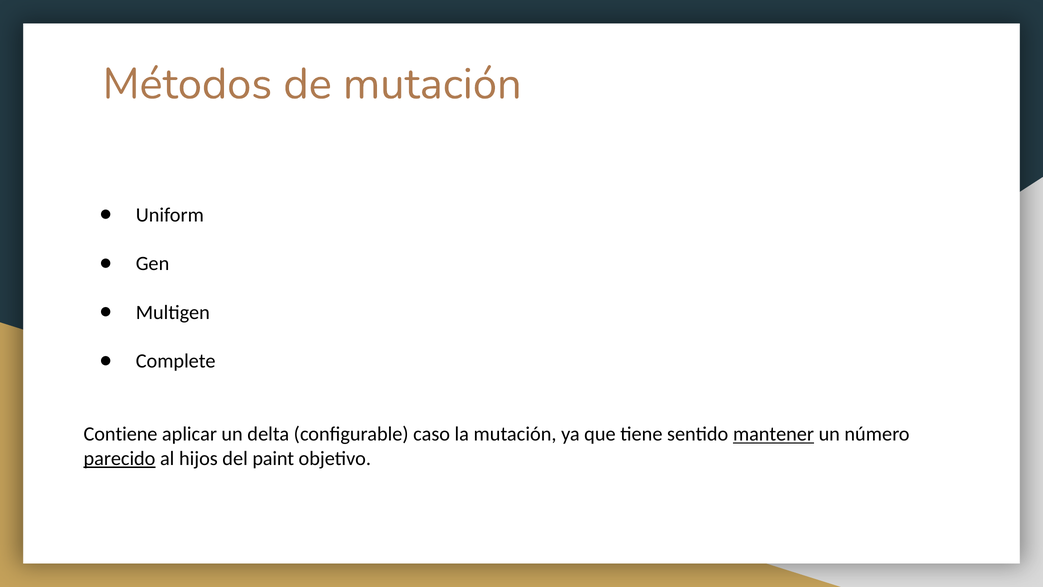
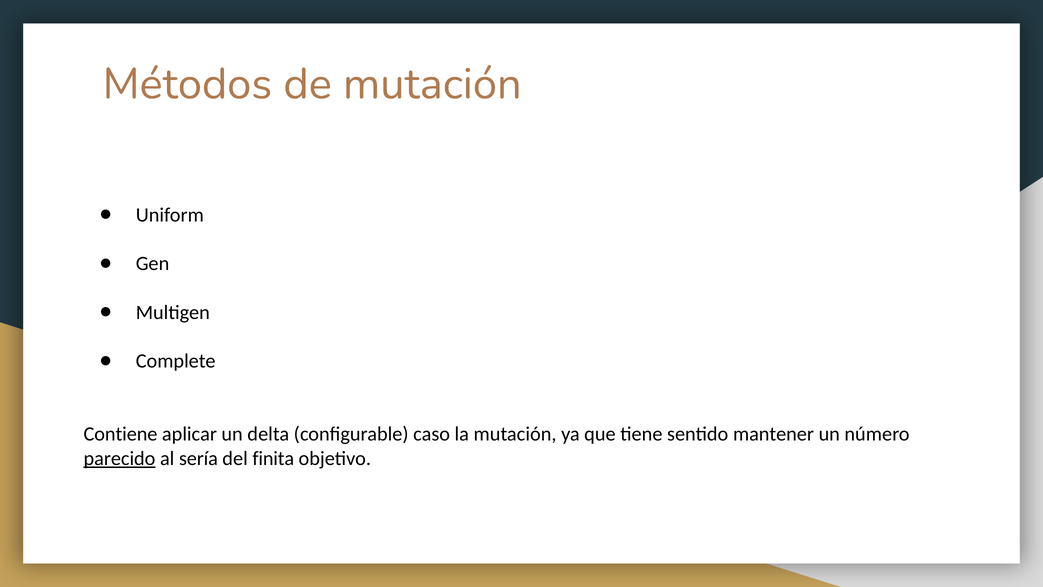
mantener underline: present -> none (773, 434)
hijos: hijos -> sería (198, 458)
paint: paint -> finita (273, 458)
